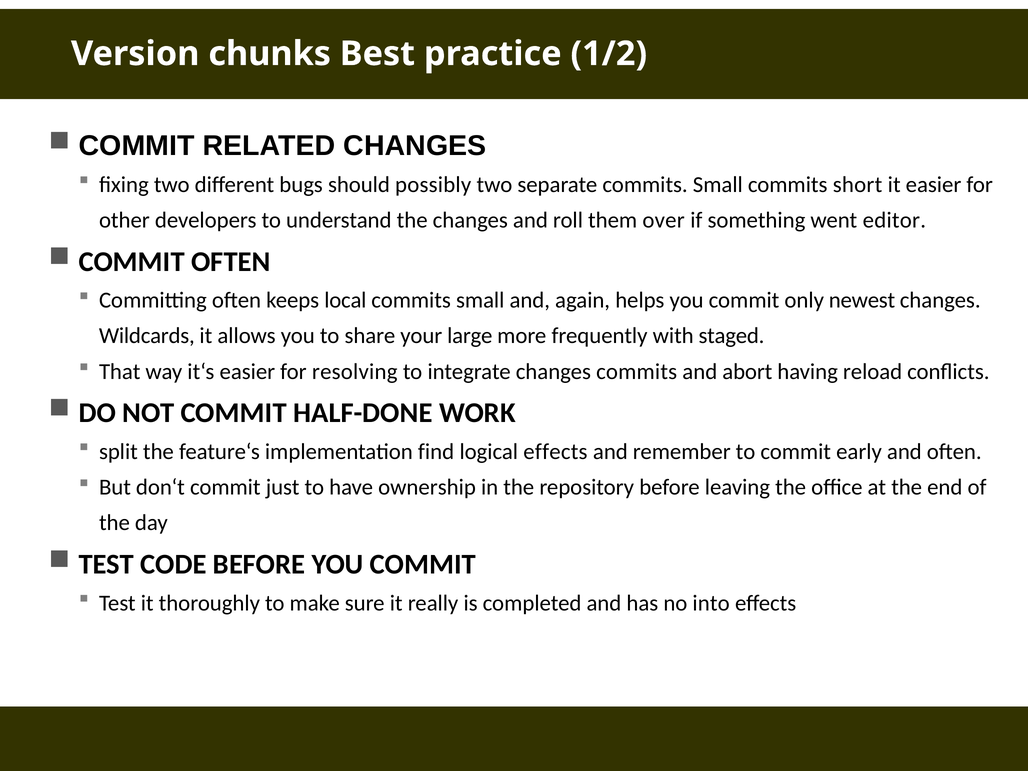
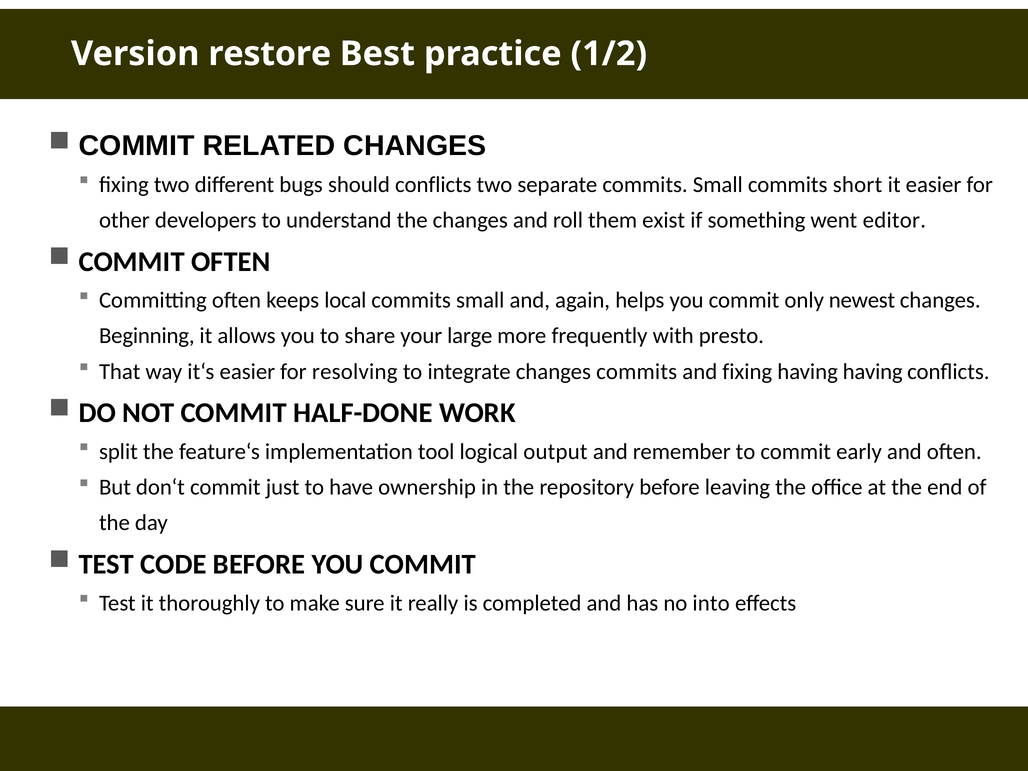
chunks: chunks -> restore (270, 54)
should possibly: possibly -> conflicts (433, 185)
over: over -> exist (664, 220)
Wildcards: Wildcards -> Beginning (147, 336)
staged: staged -> presto (731, 336)
and abort: abort -> fixing (747, 372)
having reload: reload -> having (873, 372)
find: find -> tool (436, 452)
logical effects: effects -> output (555, 452)
